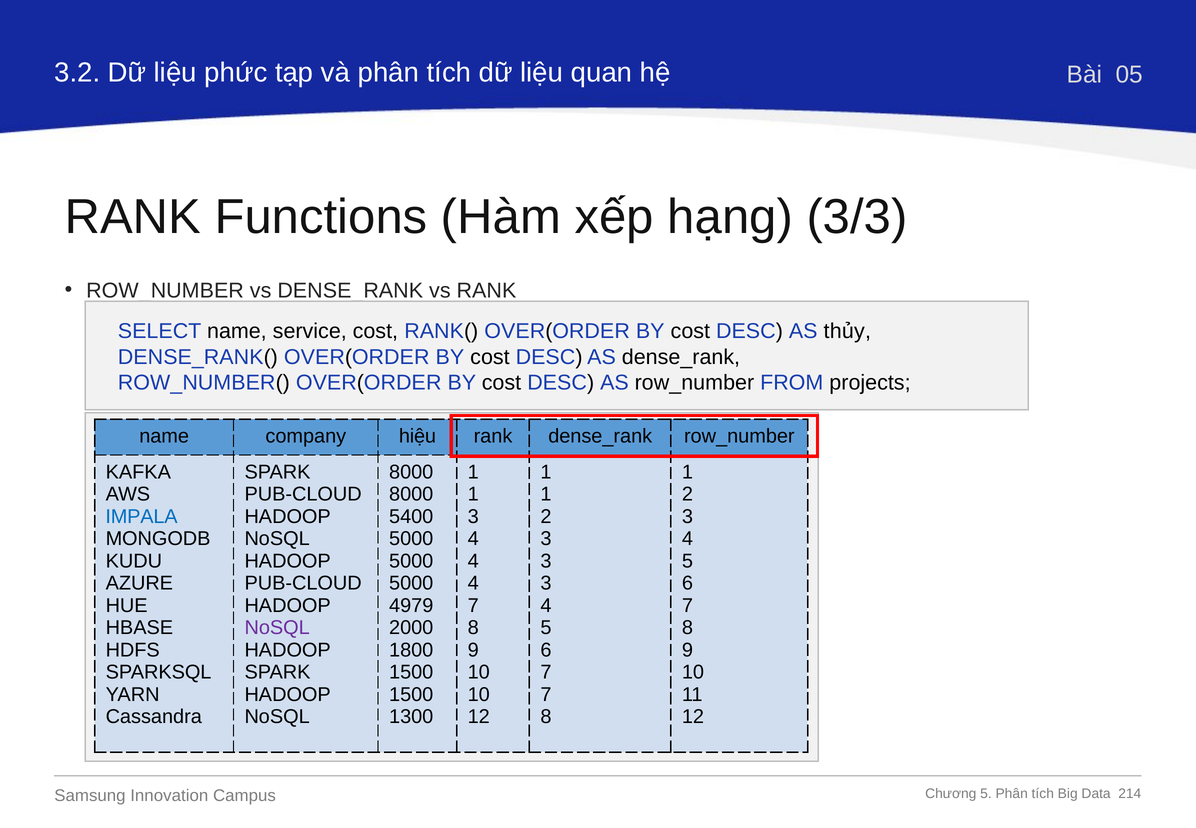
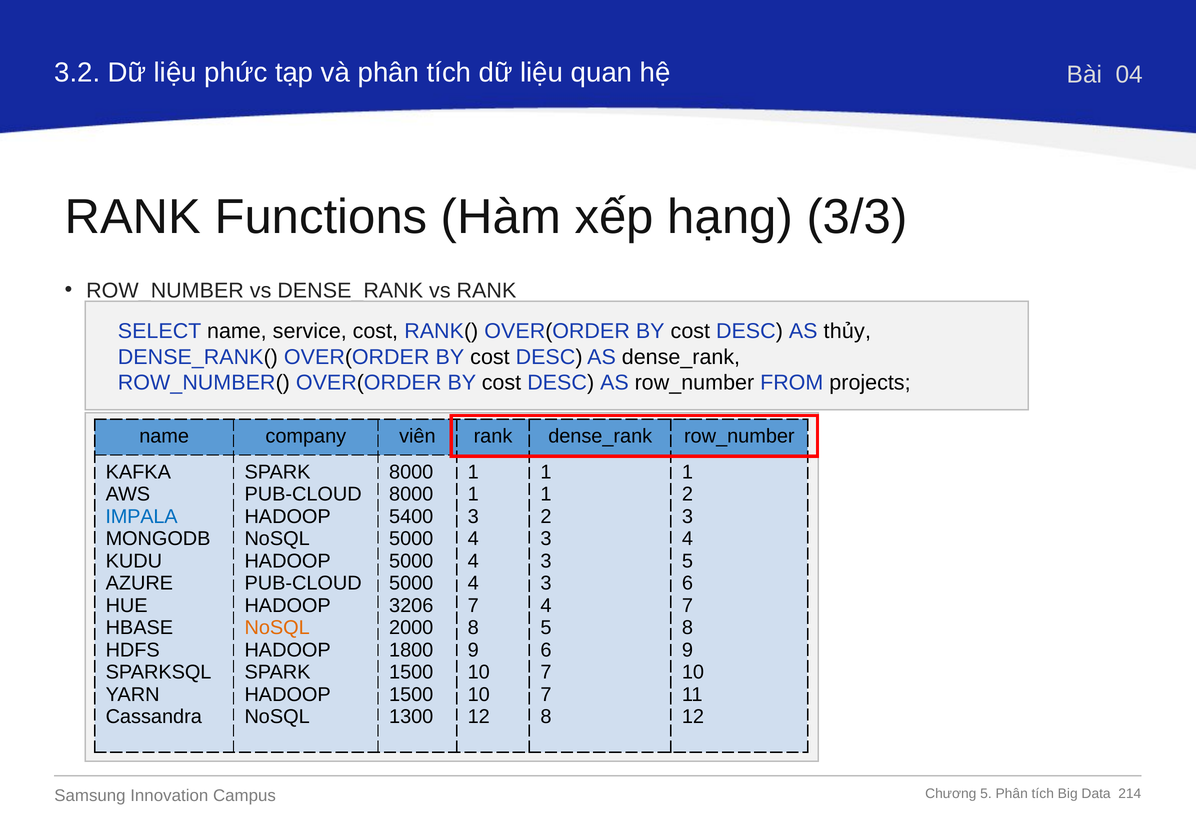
05: 05 -> 04 (1129, 75)
hiệu: hiệu -> viên (417, 436)
4979: 4979 -> 3206 (411, 605)
NoSQL colour: purple -> orange (277, 628)
